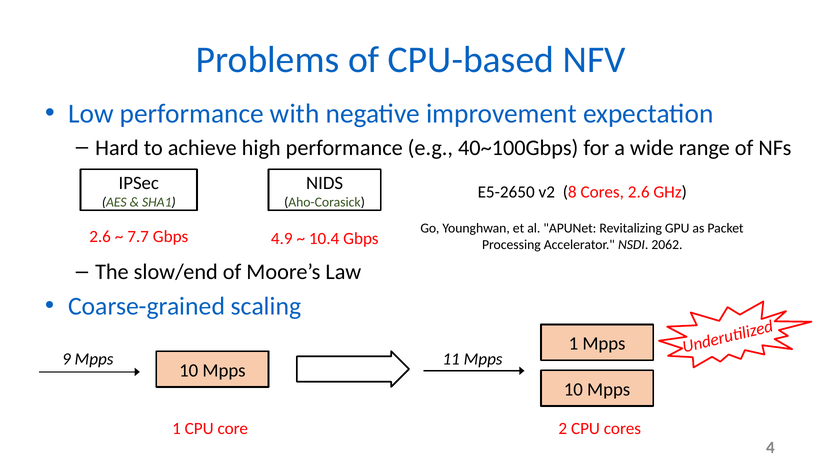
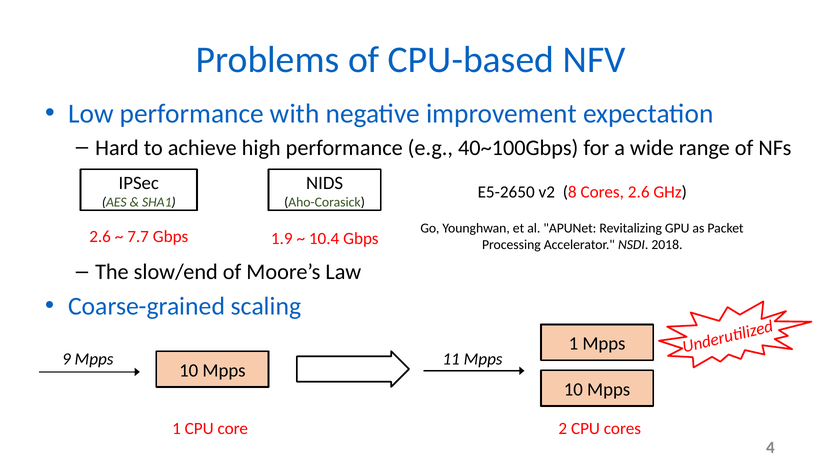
4.9: 4.9 -> 1.9 (282, 239)
2062: 2062 -> 2018 (667, 245)
